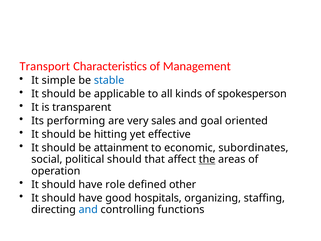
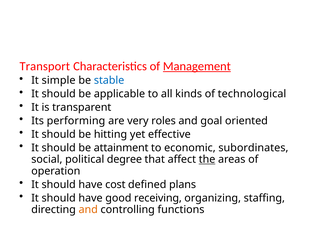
Management underline: none -> present (197, 66)
spokesperson: spokesperson -> technological (252, 94)
sales: sales -> roles (164, 121)
political should: should -> degree (124, 159)
role: role -> cost (115, 184)
other: other -> plans (183, 184)
hospitals: hospitals -> receiving (158, 198)
and colour: blue -> orange (88, 209)
